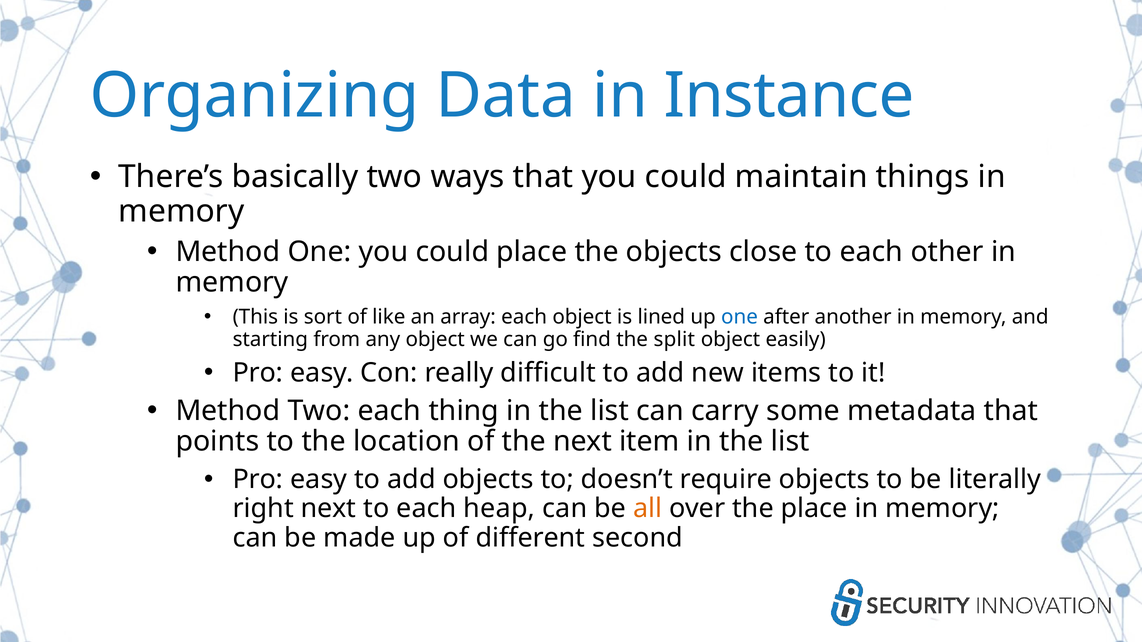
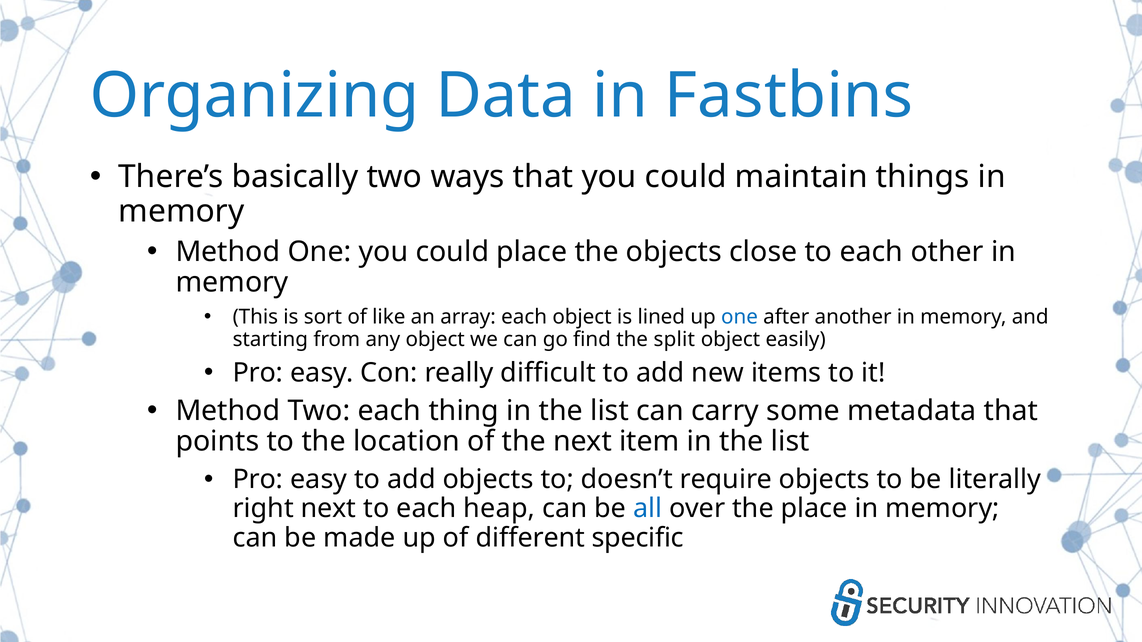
Instance: Instance -> Fastbins (789, 96)
all colour: orange -> blue (648, 509)
second: second -> specific (638, 538)
